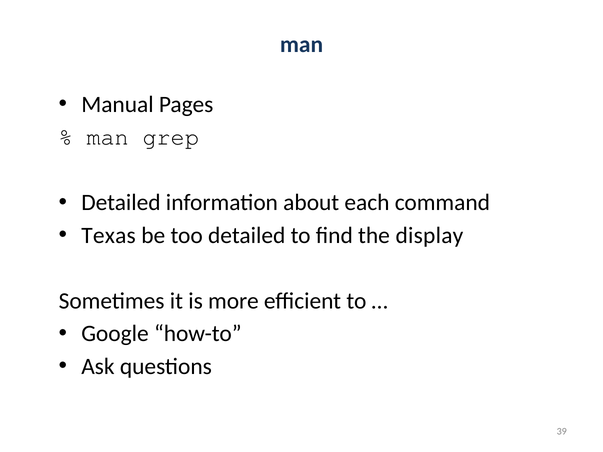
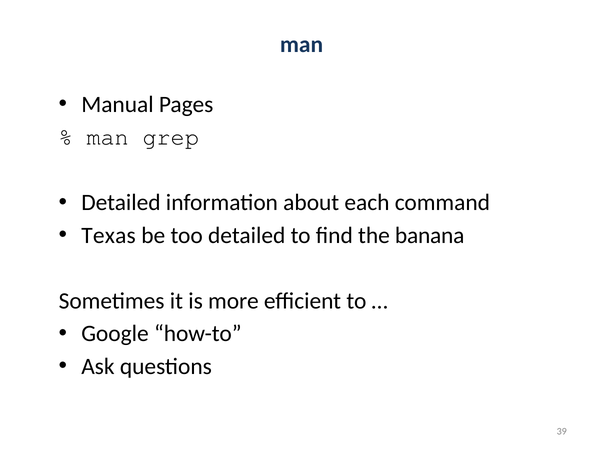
display: display -> banana (430, 236)
